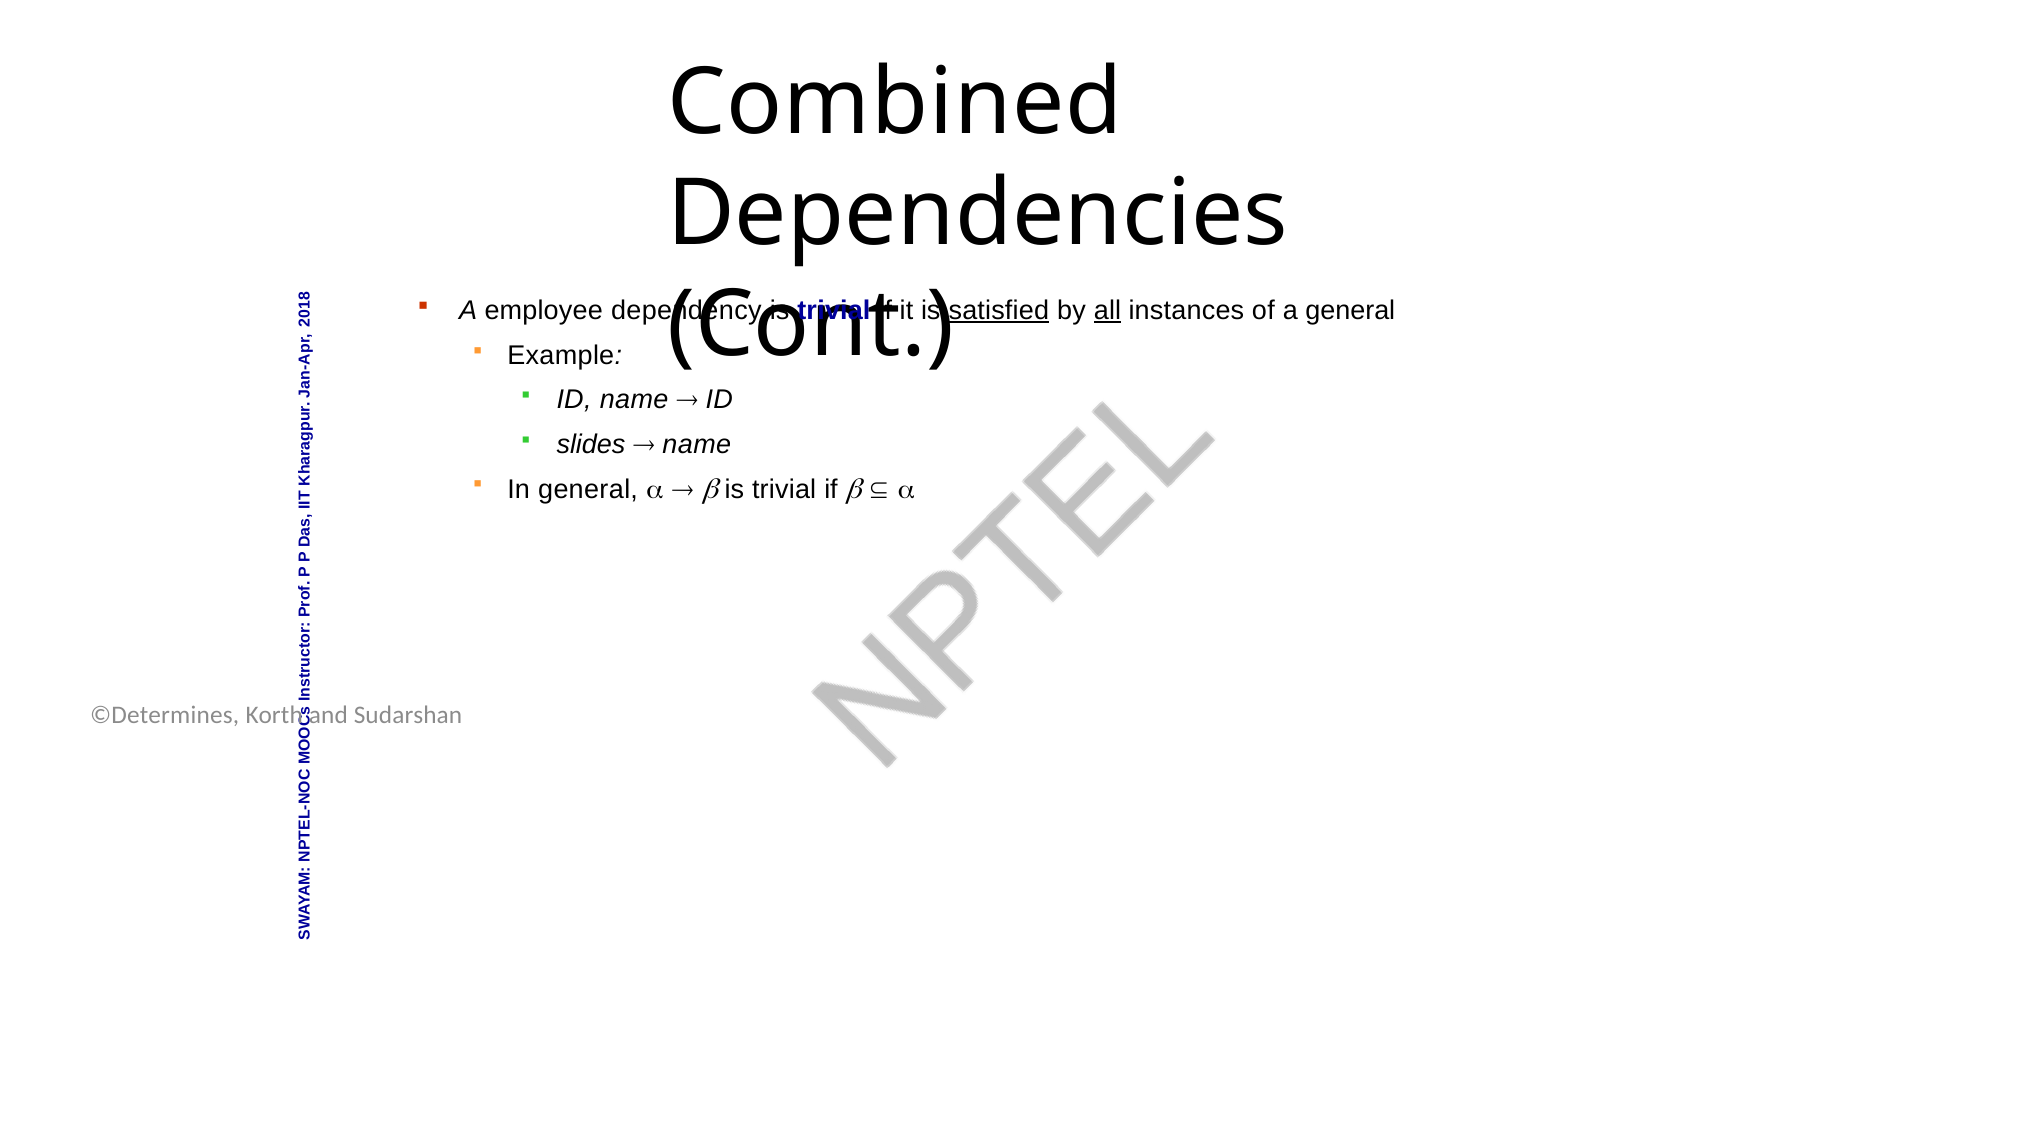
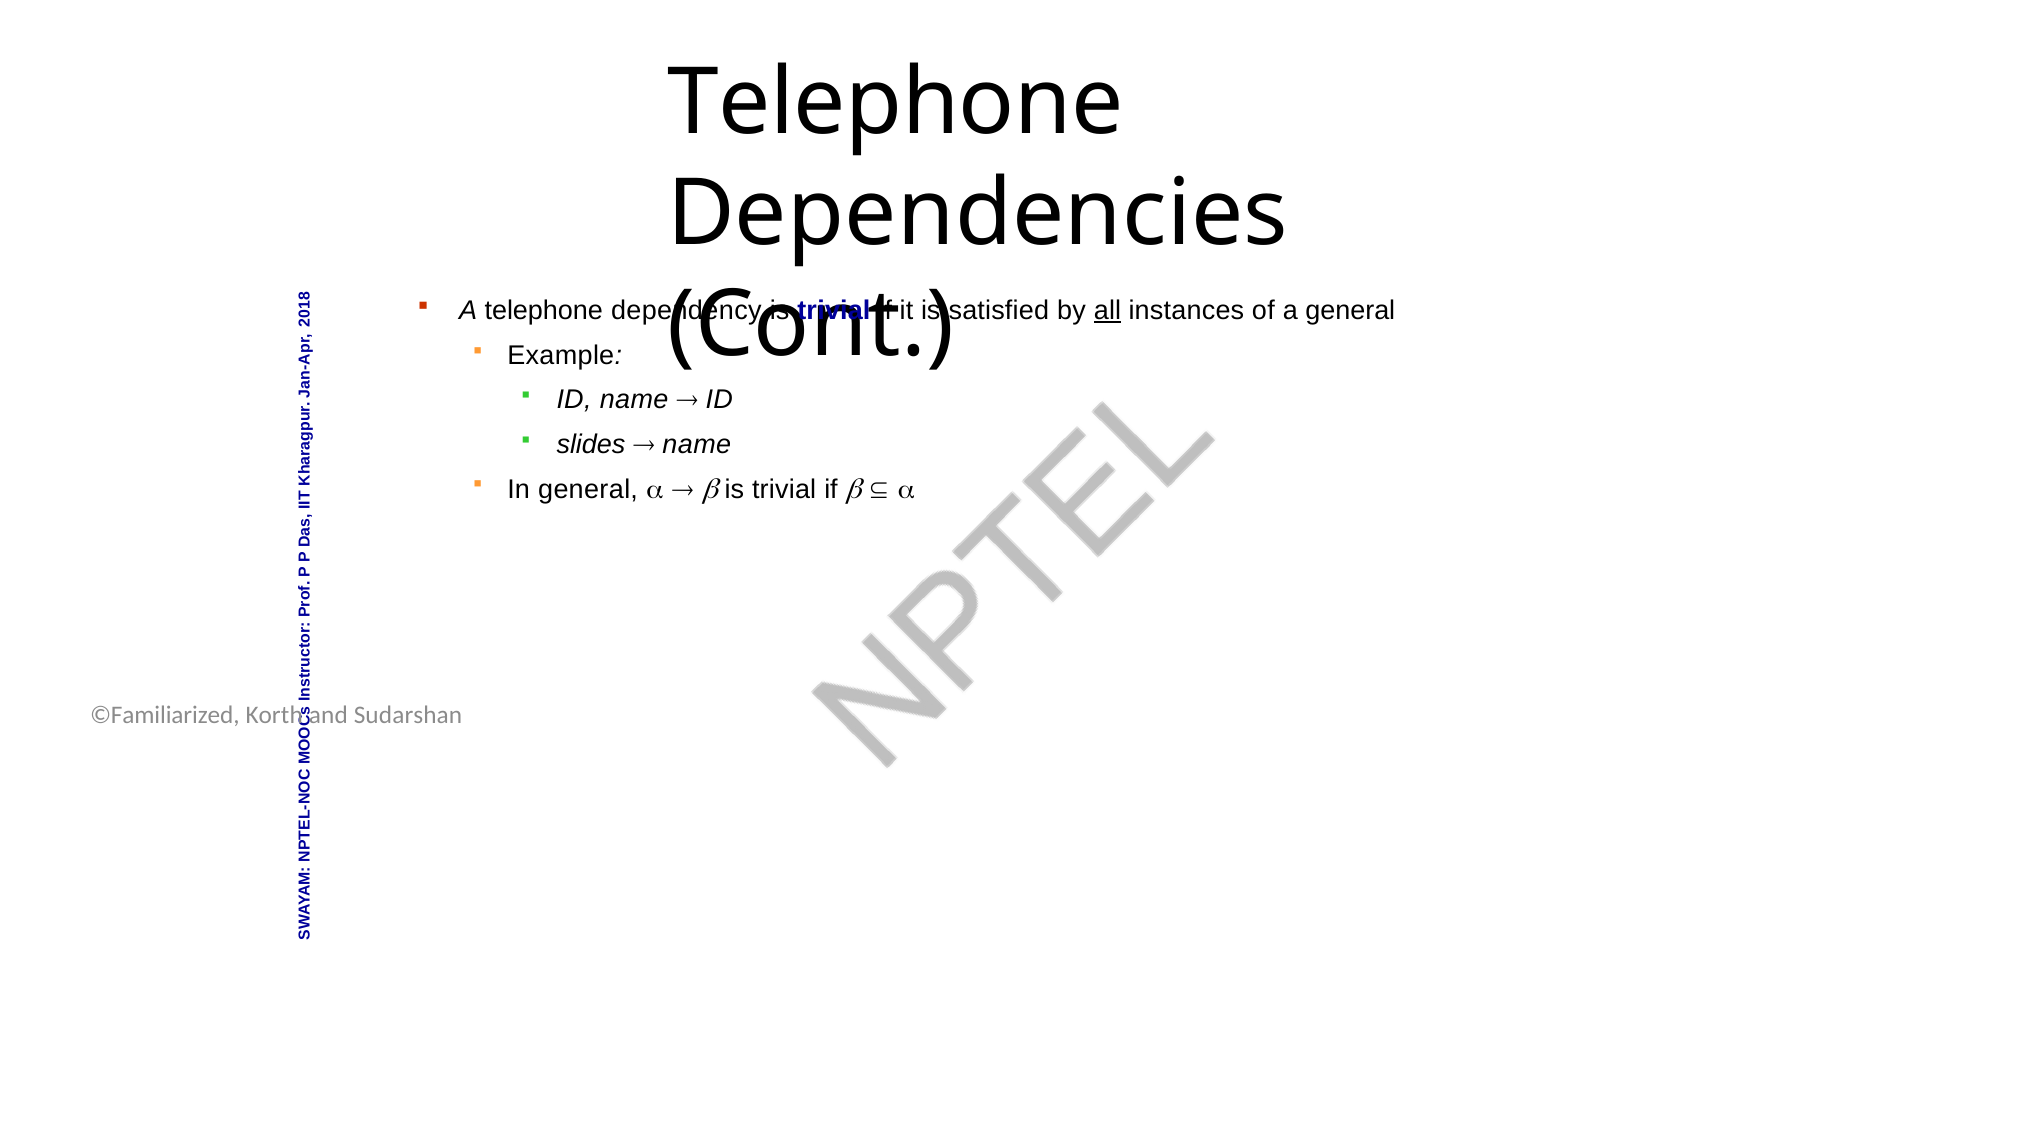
Combined: Combined -> Telephone (896, 103)
A employee: employee -> telephone (544, 311)
satisfied underline: present -> none (999, 311)
©Determines: ©Determines -> ©Familiarized (165, 715)
